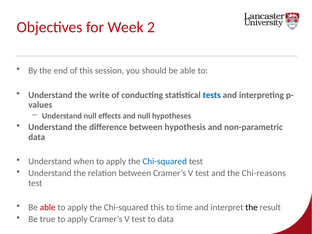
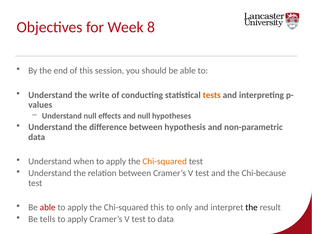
2: 2 -> 8 (151, 27)
tests colour: blue -> orange (212, 95)
Chi-squared colour: blue -> orange (165, 161)
Chi-reasons: Chi-reasons -> Chi-because (264, 173)
time: time -> only (184, 207)
true: true -> tells (48, 219)
